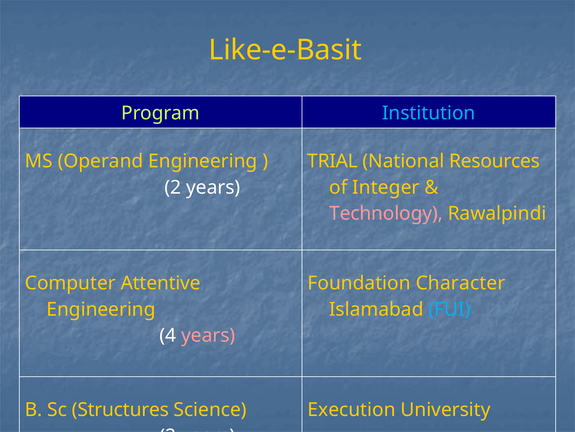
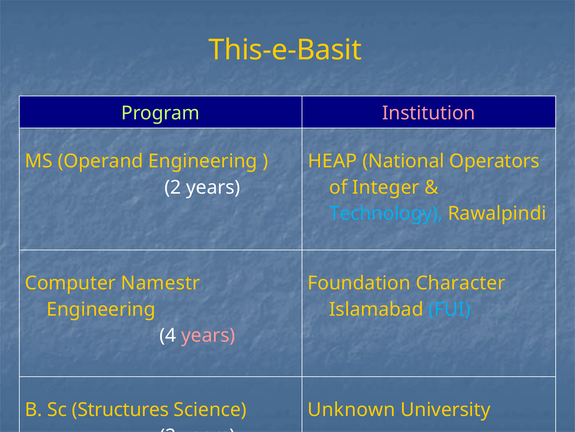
Like-e-Basit: Like-e-Basit -> This-e-Basit (285, 50)
Institution colour: light blue -> pink (429, 113)
TRIAL: TRIAL -> HEAP (332, 161)
Resources: Resources -> Operators (495, 161)
Technology colour: pink -> light blue (386, 213)
Attentive: Attentive -> Namestr (161, 283)
Execution: Execution -> Unknown (351, 409)
